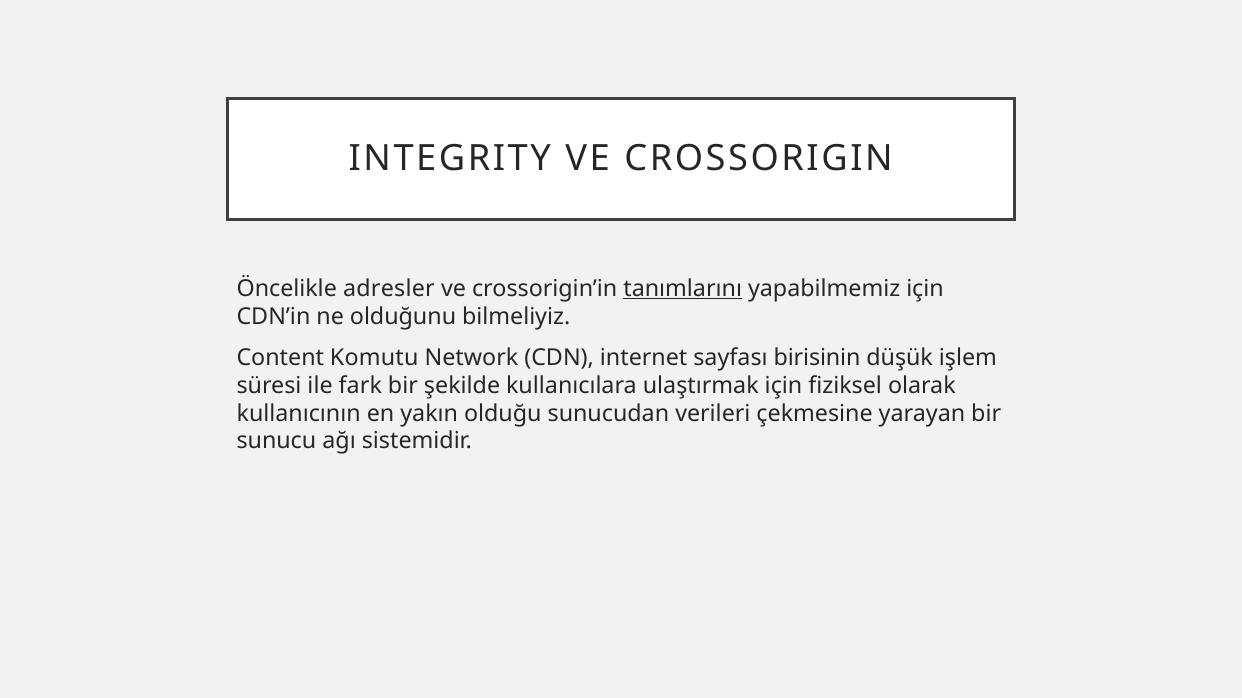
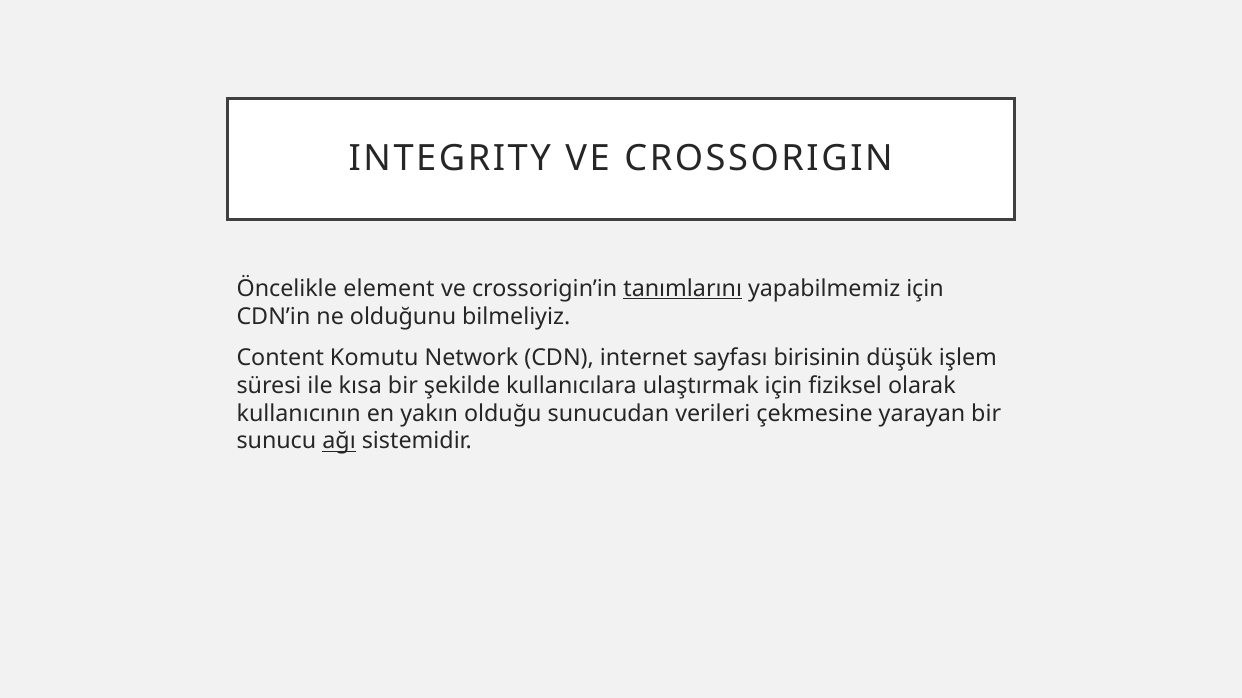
adresler: adresler -> element (389, 289)
fark: fark -> kısa (360, 386)
ağı underline: none -> present (339, 442)
